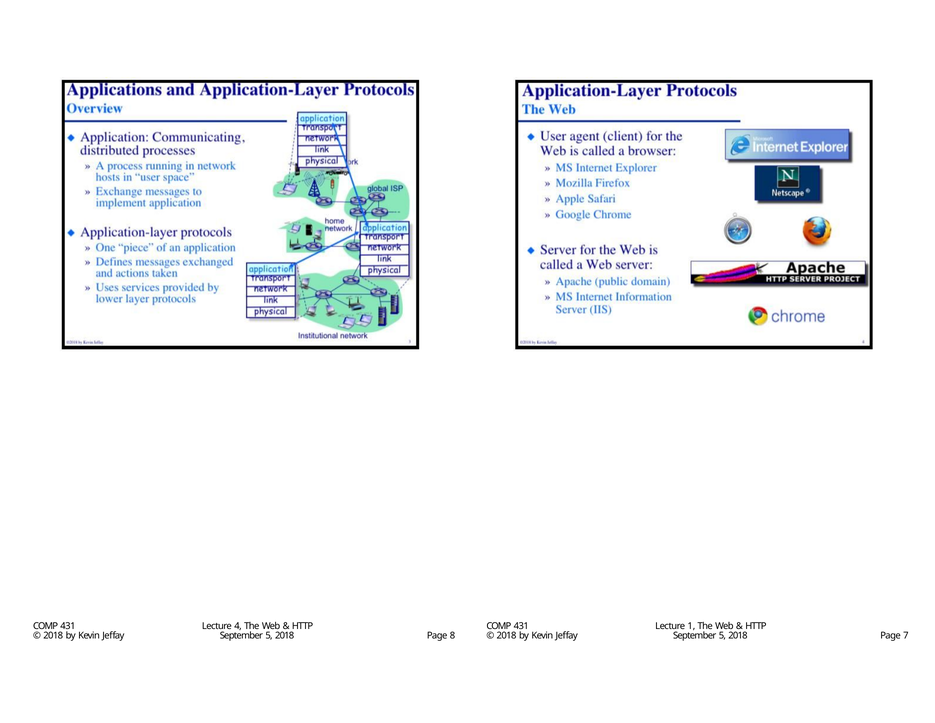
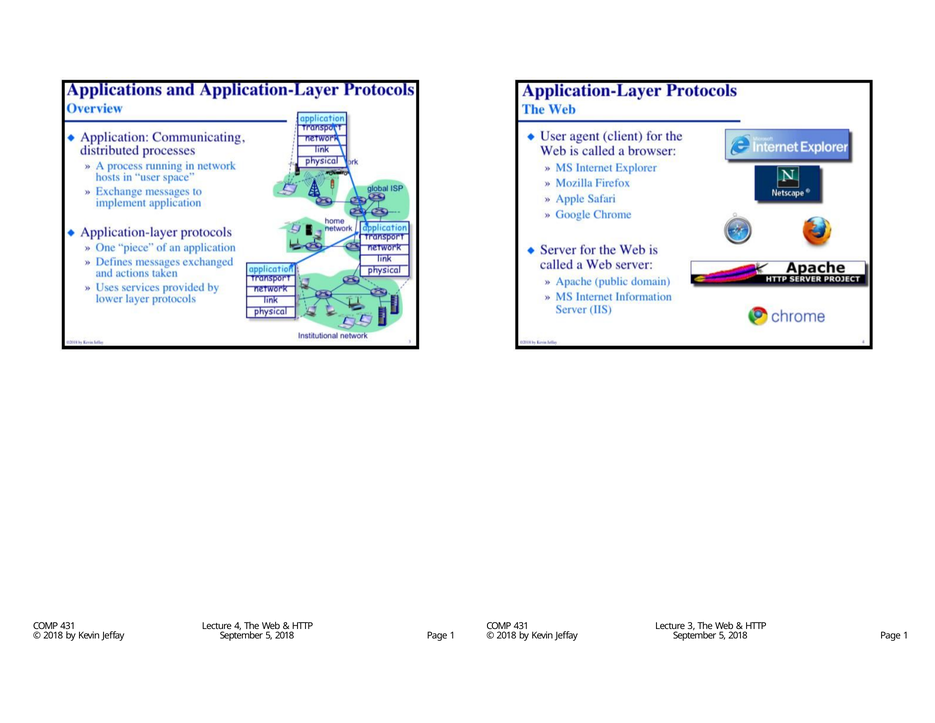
1: 1 -> 3 (691, 626)
Jeffay Page 8: 8 -> 1 (453, 635)
7: 7 -> 1 (906, 635)
